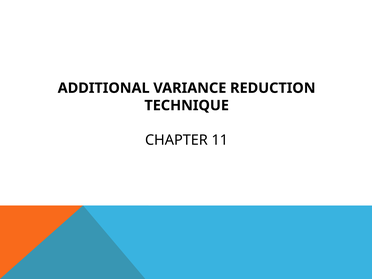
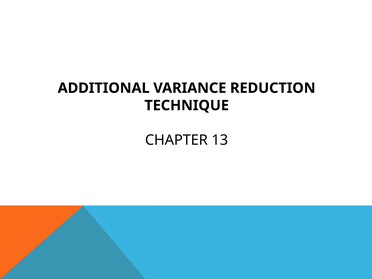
11: 11 -> 13 (220, 140)
